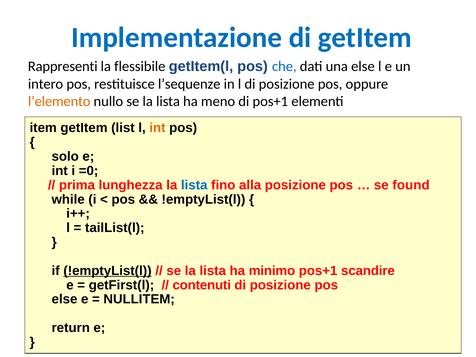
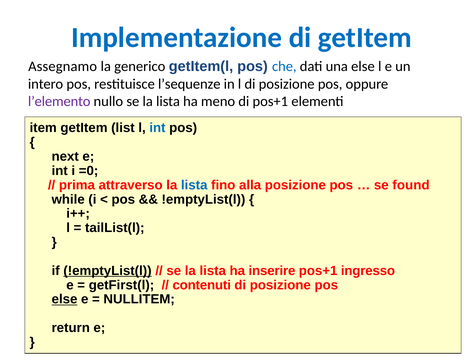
Rappresenti: Rappresenti -> Assegnamo (63, 66)
flessibile: flessibile -> generico (140, 66)
l’elemento colour: orange -> purple (59, 101)
int colour: orange -> blue (157, 128)
solo: solo -> next (65, 156)
lunghezza: lunghezza -> attraverso (131, 185)
minimo: minimo -> inserire (272, 271)
scandire: scandire -> ingresso (368, 271)
else underline: none -> present (65, 299)
